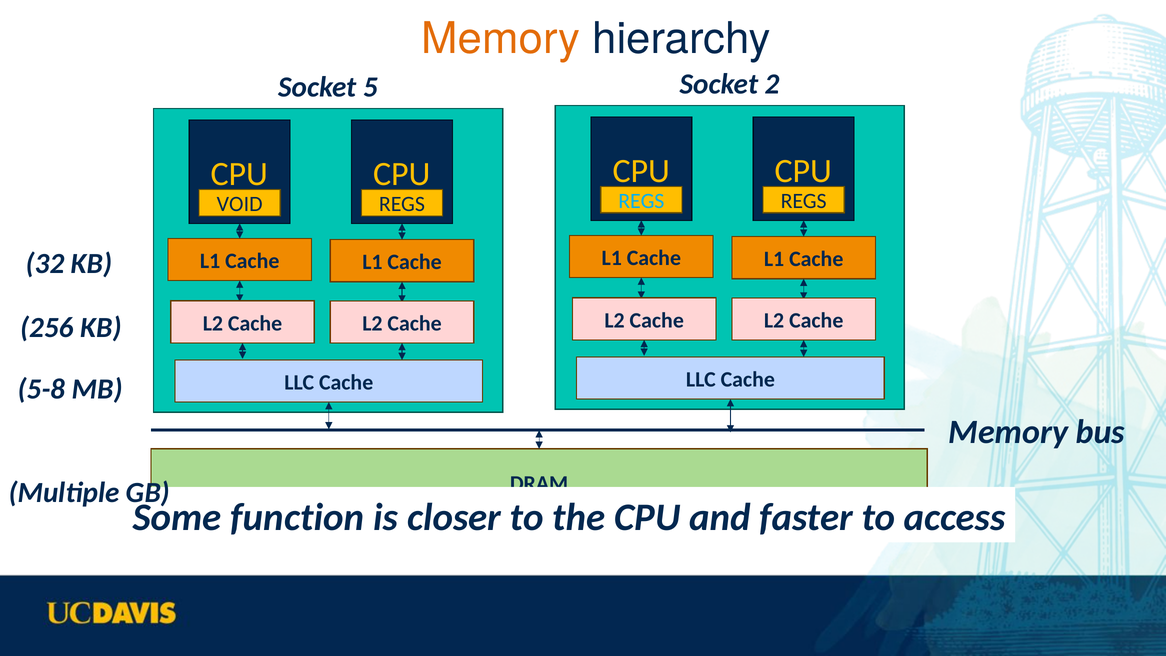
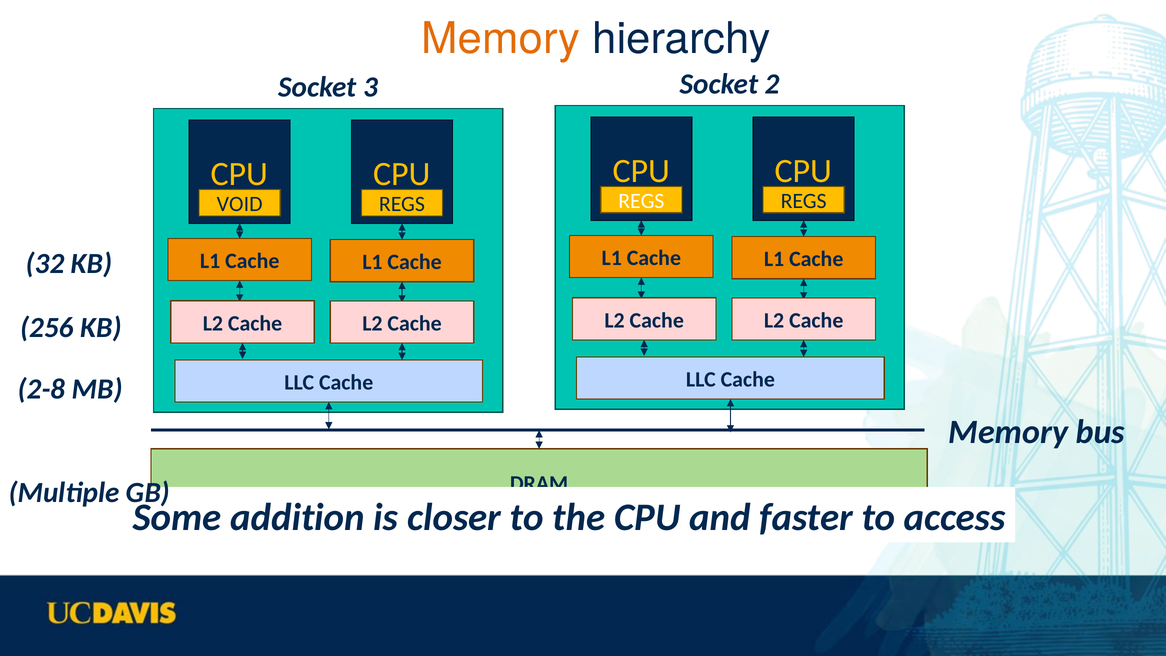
5: 5 -> 3 (370, 87)
REGS colour: light blue -> white (641, 201)
5-8: 5-8 -> 2-8 (41, 389)
function: function -> addition (298, 517)
